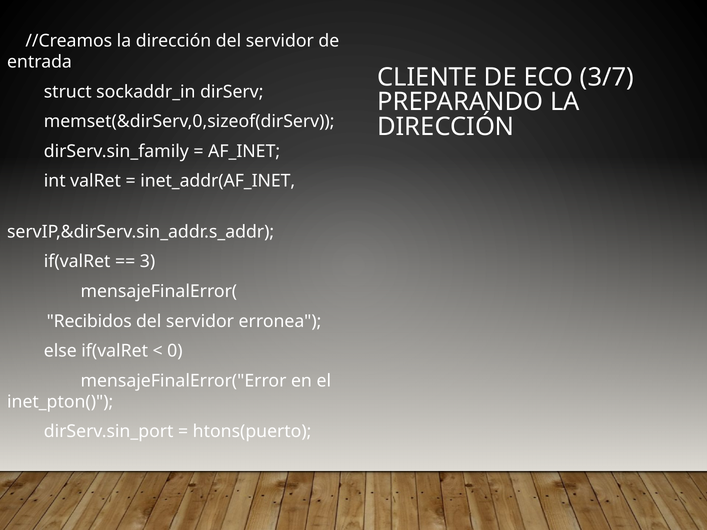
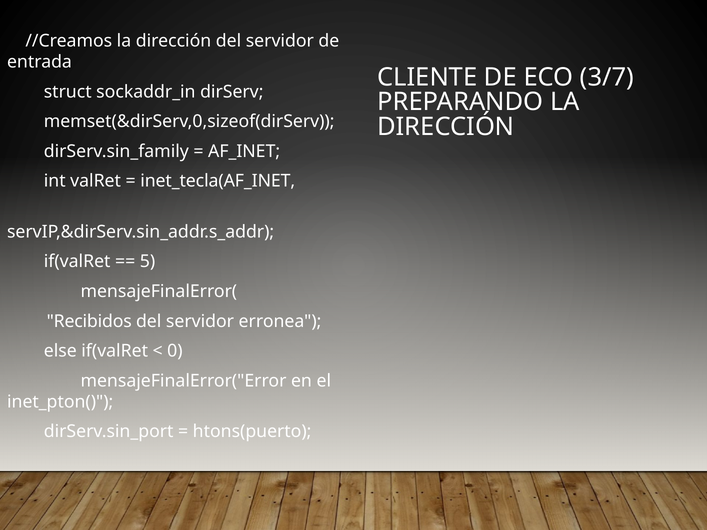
inet_addr(AF_INET: inet_addr(AF_INET -> inet_tecla(AF_INET (218, 181)
3: 3 -> 5 (148, 262)
